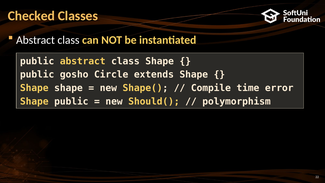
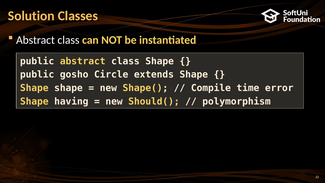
Checked: Checked -> Solution (31, 16)
Shape public: public -> having (71, 101)
